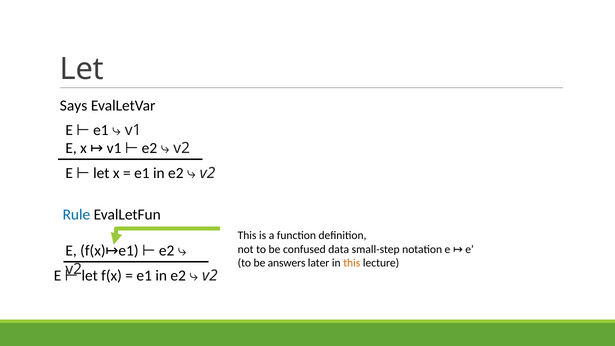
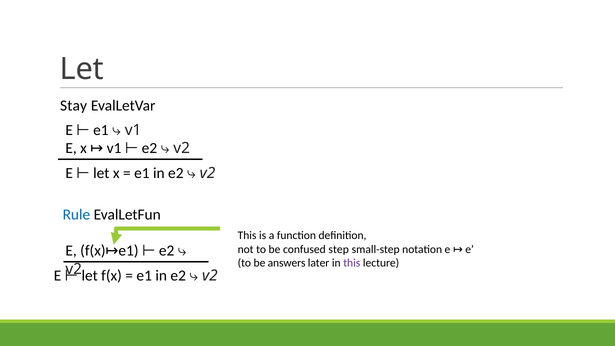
Says: Says -> Stay (74, 106)
data: data -> step (339, 249)
this colour: orange -> purple (352, 263)
